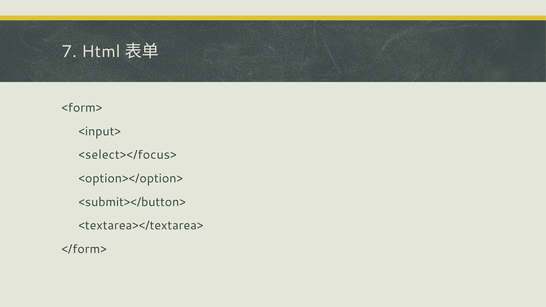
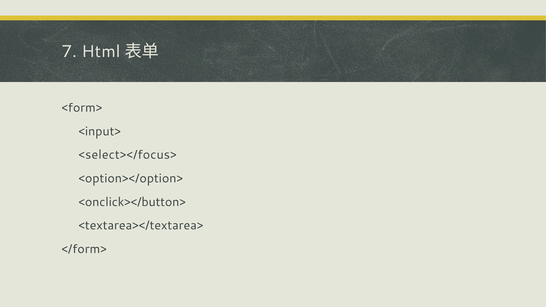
<submit></button>: <submit></button> -> <onclick></button> (132, 202)
